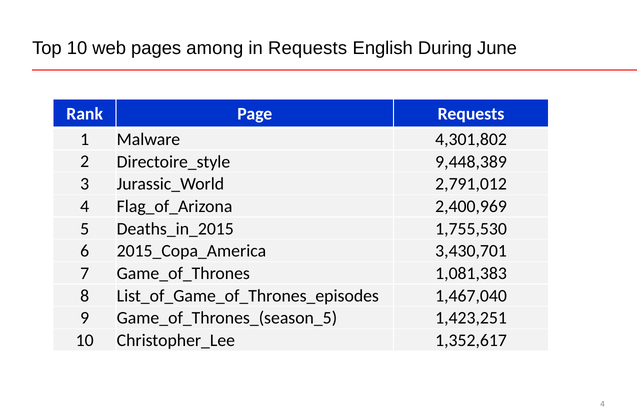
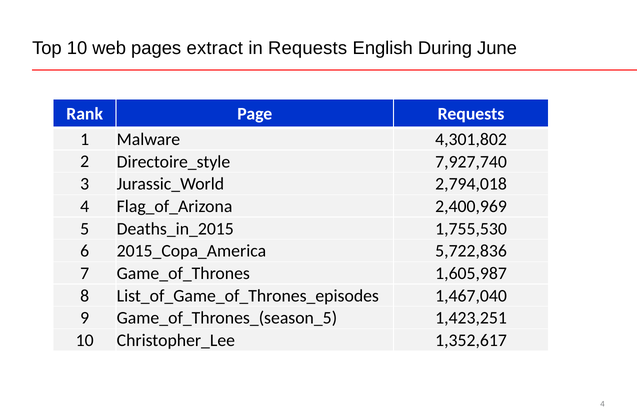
among: among -> extract (215, 48)
9,448,389: 9,448,389 -> 7,927,740 (471, 162)
2,791,012: 2,791,012 -> 2,794,018 (471, 184)
3,430,701: 3,430,701 -> 5,722,836 (471, 251)
1,081,383: 1,081,383 -> 1,605,987 (471, 273)
